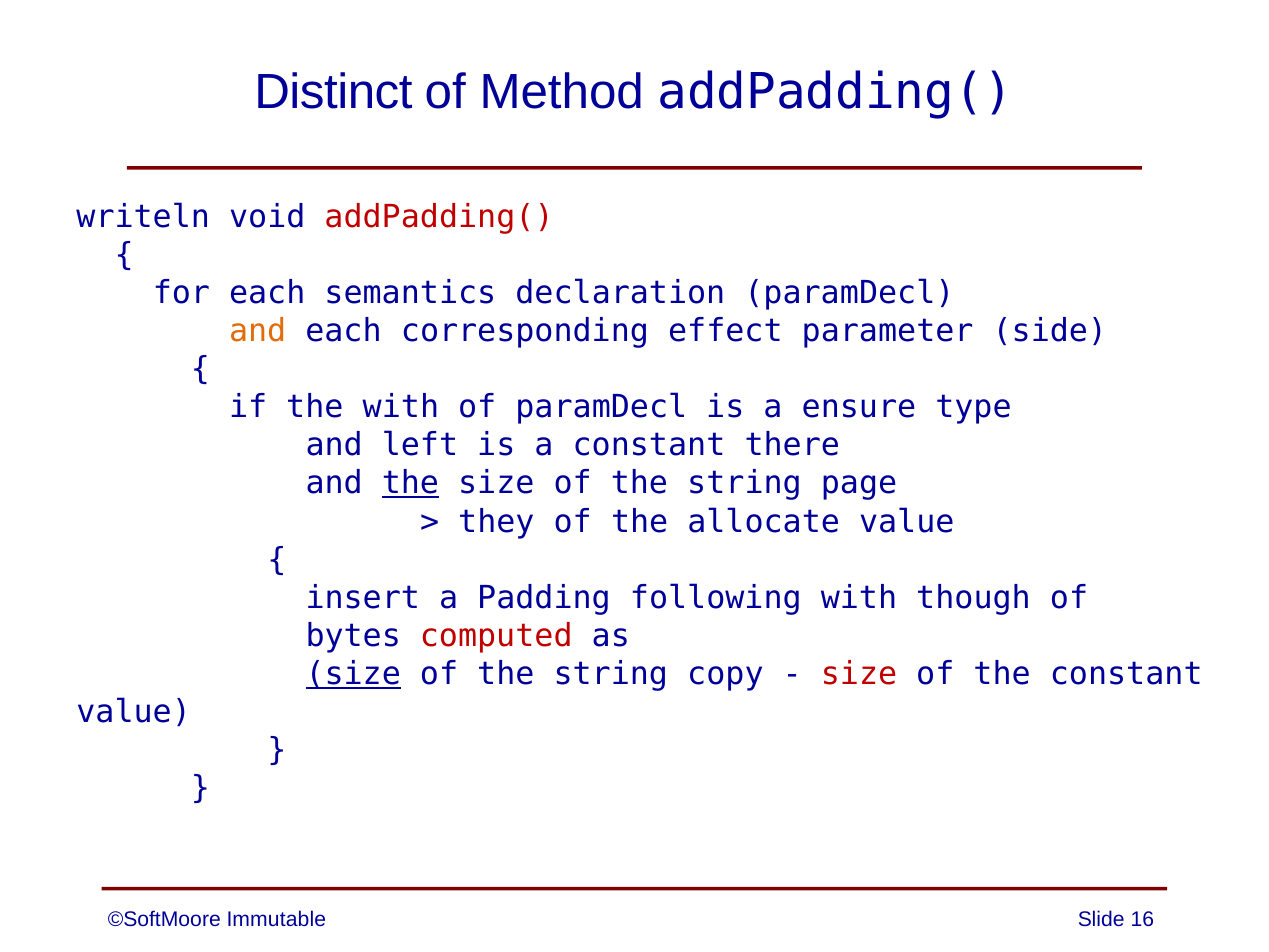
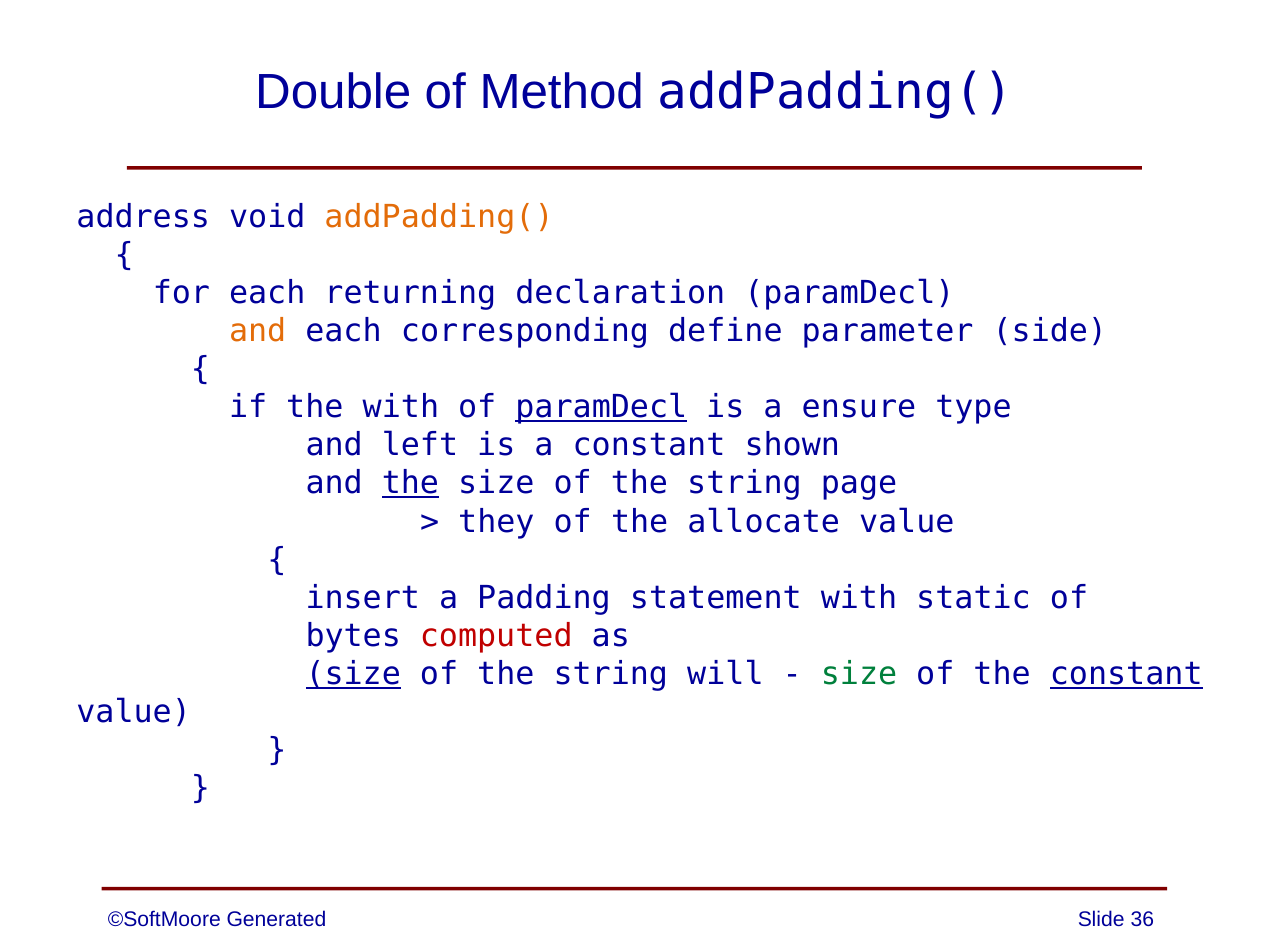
Distinct: Distinct -> Double (333, 92)
writeln: writeln -> address (143, 217)
addPadding( colour: red -> orange (439, 217)
semantics: semantics -> returning (410, 293)
effect: effect -> define (725, 331)
paramDecl underline: none -> present (601, 407)
there: there -> shown (792, 445)
following: following -> statement (716, 598)
though: though -> static (974, 598)
copy: copy -> will (725, 674)
size colour: red -> green (859, 674)
constant underline: none -> present (1126, 674)
Immutable: Immutable -> Generated (276, 919)
16: 16 -> 36 (1142, 919)
